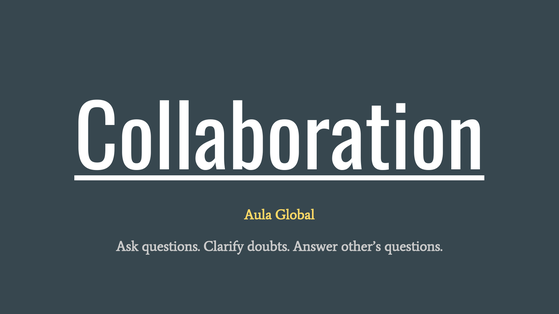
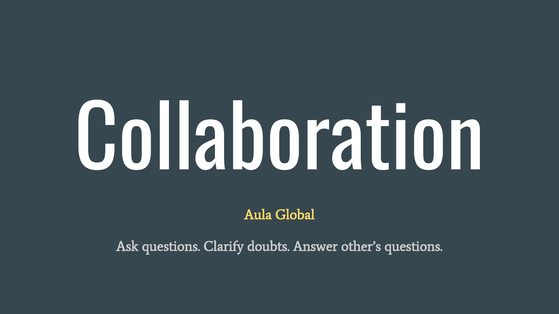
Collaboration underline: present -> none (279, 141)
